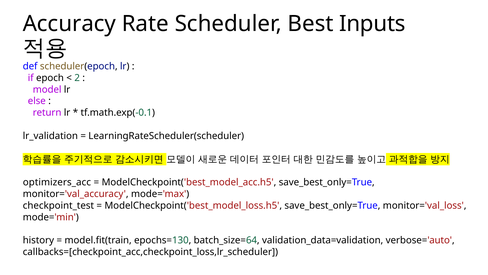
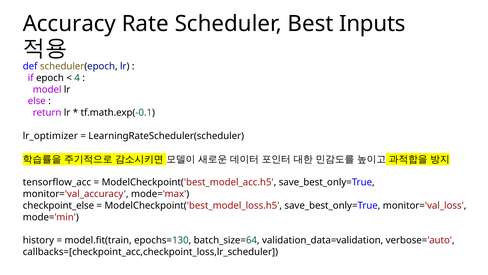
2: 2 -> 4 (77, 78)
lr_validation: lr_validation -> lr_optimizer (50, 136)
optimizers_acc: optimizers_acc -> tensorflow_acc (57, 182)
checkpoint_test: checkpoint_test -> checkpoint_else (58, 205)
